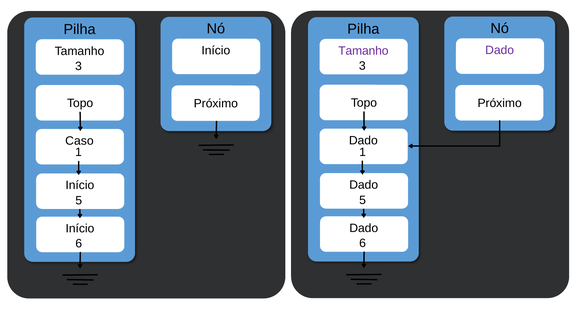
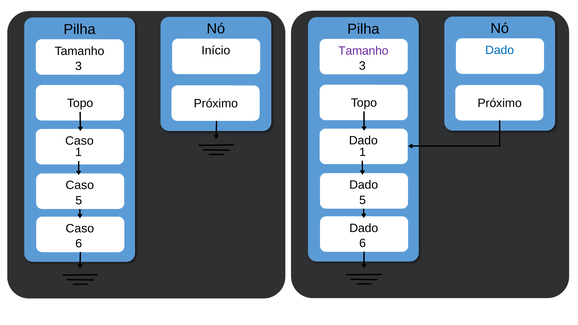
Dado colour: purple -> blue (500, 50)
Início: Início -> Caso (80, 185)
Início: Início -> Caso (80, 229)
